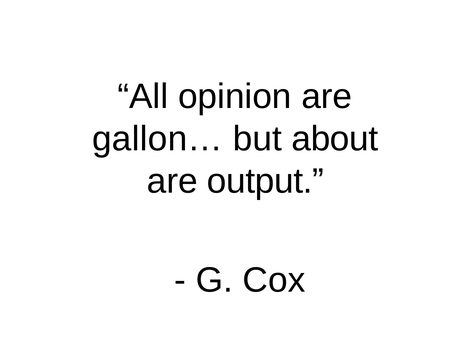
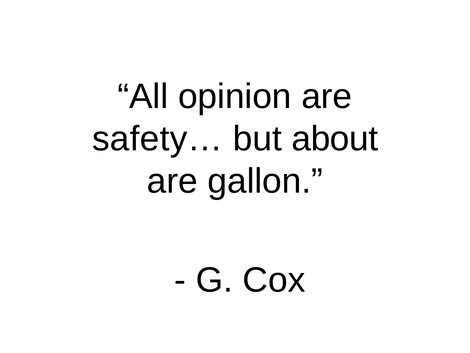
gallon…: gallon… -> safety… (157, 139)
output: output -> gallon (265, 181)
